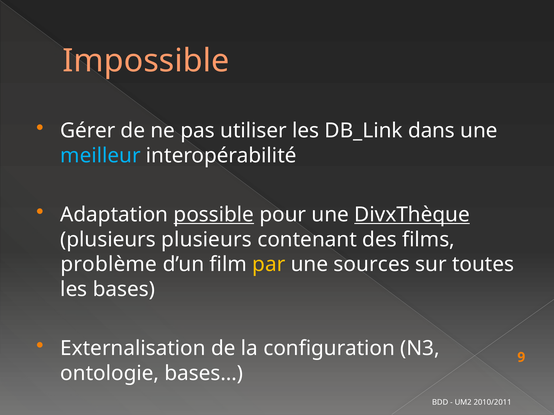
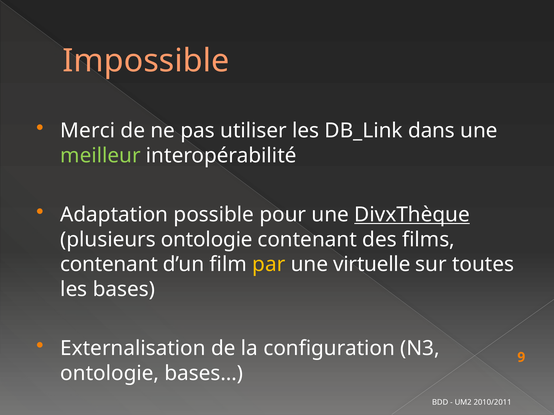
Gérer: Gérer -> Merci (88, 131)
meilleur colour: light blue -> light green (100, 156)
possible underline: present -> none (214, 215)
plusieurs plusieurs: plusieurs -> ontologie (207, 240)
problème: problème -> contenant (109, 265)
sources: sources -> virtuelle (372, 265)
